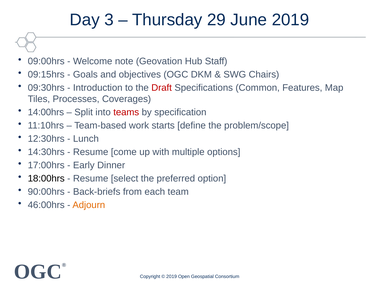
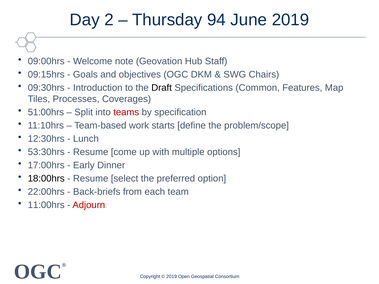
3: 3 -> 2 (109, 20)
29: 29 -> 94 (216, 20)
Draft colour: red -> black (162, 88)
14:00hrs: 14:00hrs -> 51:00hrs (46, 112)
14:30hrs: 14:30hrs -> 53:30hrs (46, 152)
90:00hrs: 90:00hrs -> 22:00hrs (46, 192)
46:00hrs: 46:00hrs -> 11:00hrs (46, 205)
Adjourn colour: orange -> red (89, 205)
